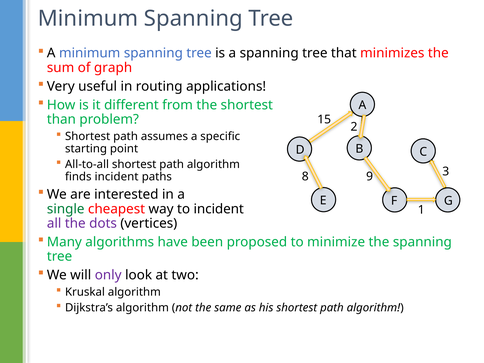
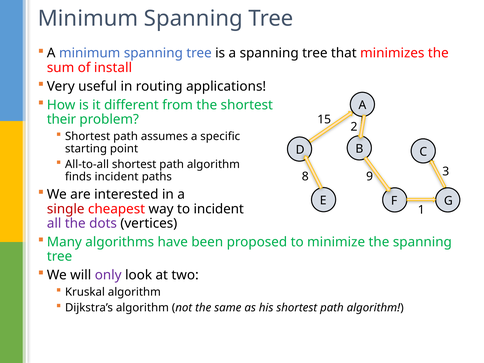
graph: graph -> install (113, 68)
than: than -> their (61, 119)
single colour: green -> red (66, 209)
